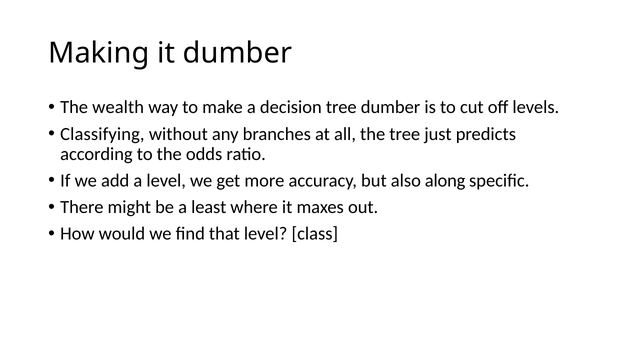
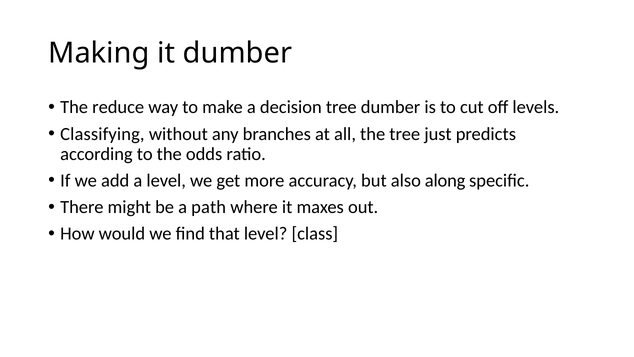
wealth: wealth -> reduce (118, 107)
least: least -> path (209, 207)
